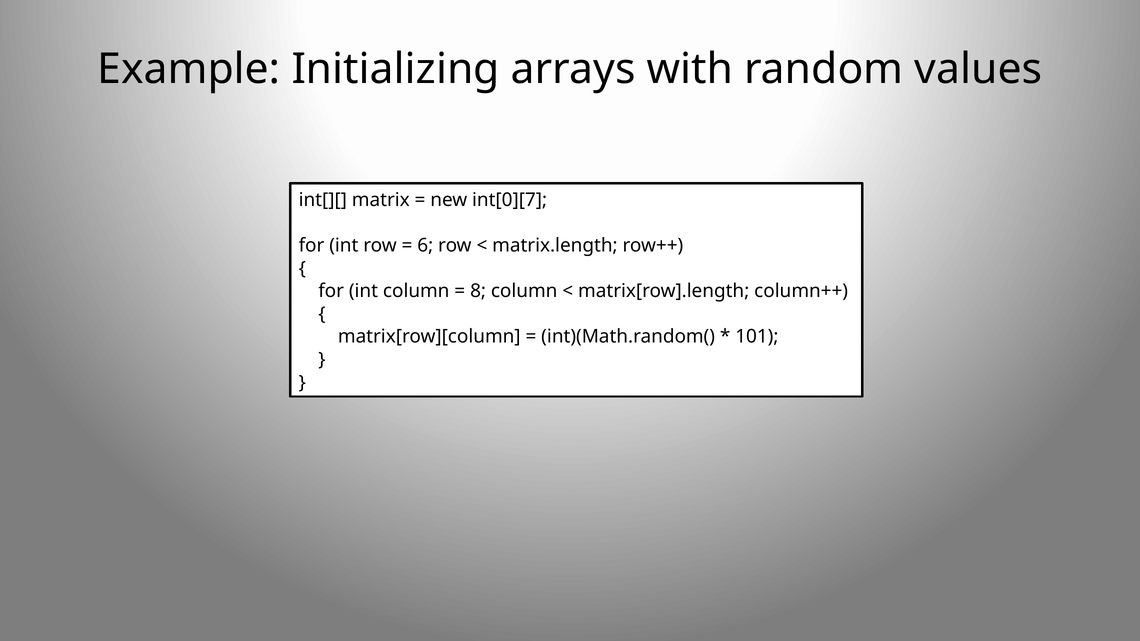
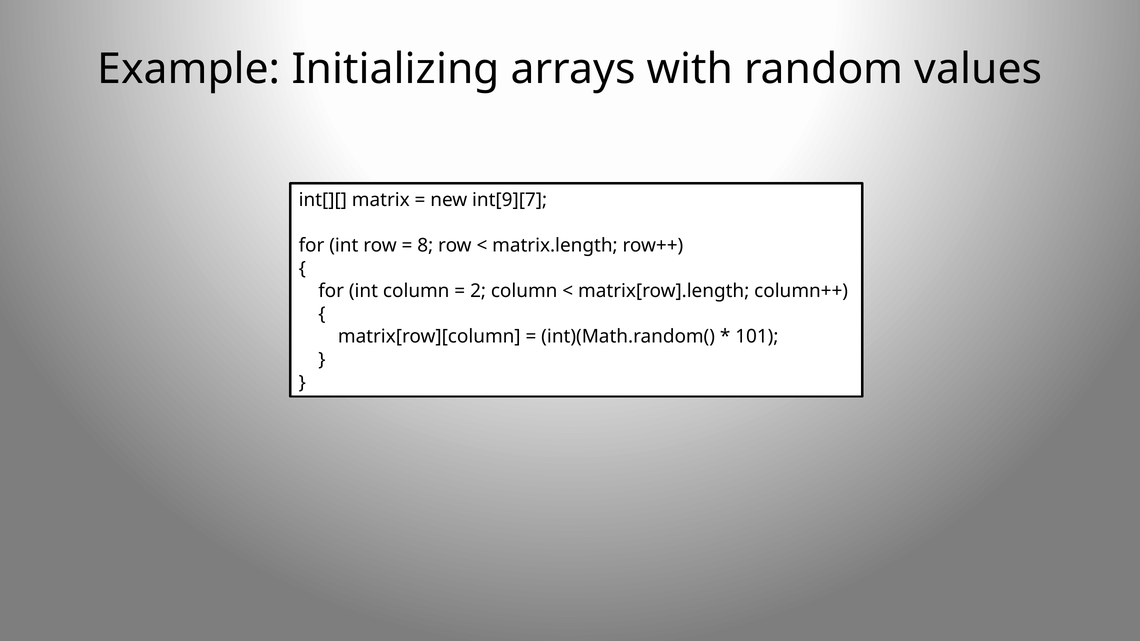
int[0][7: int[0][7 -> int[9][7 (510, 200)
6: 6 -> 8 (425, 246)
8: 8 -> 2 (478, 291)
